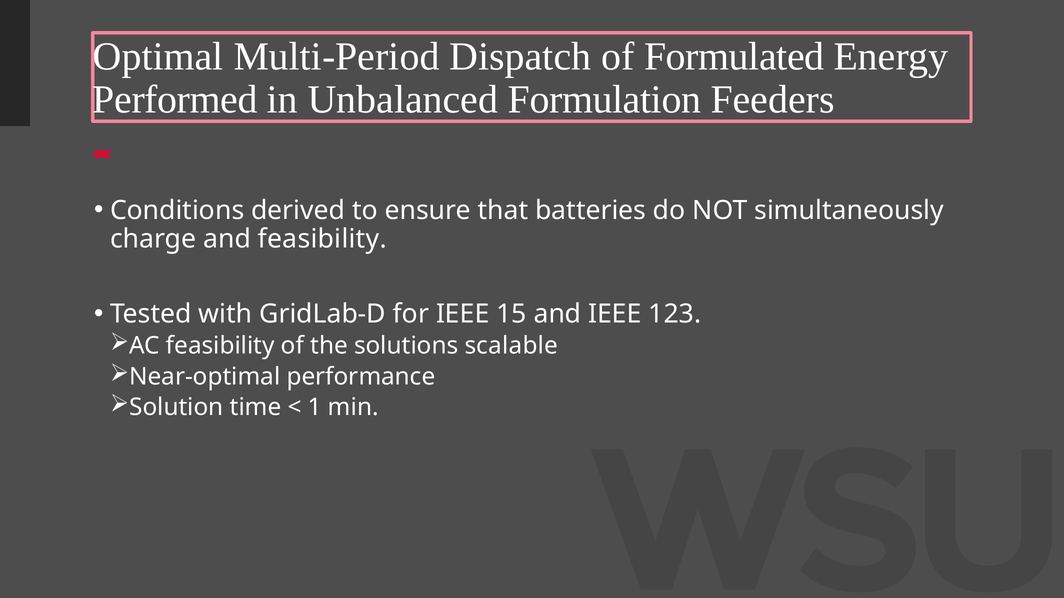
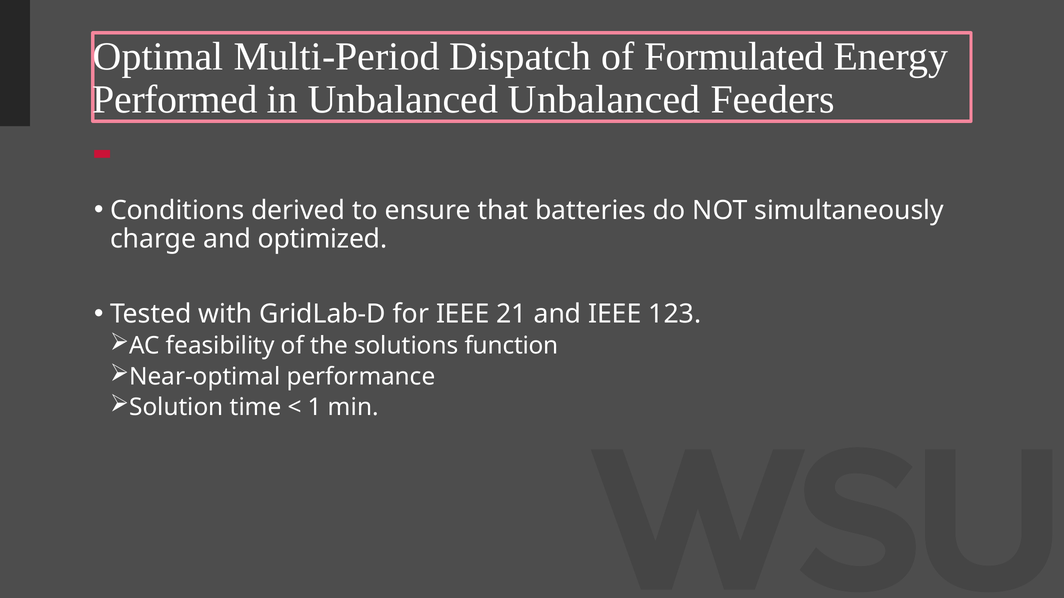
Unbalanced Formulation: Formulation -> Unbalanced (604, 100)
and feasibility: feasibility -> optimized (322, 239)
15: 15 -> 21 (511, 314)
scalable: scalable -> function (511, 346)
